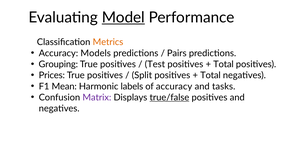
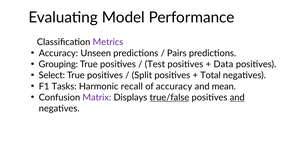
Model underline: present -> none (123, 17)
Metrics colour: orange -> purple (108, 42)
Models: Models -> Unseen (96, 53)
Total: Total -> Data (223, 64)
Prices: Prices -> Select (52, 76)
Mean: Mean -> Tasks (64, 87)
labels: labels -> recall (132, 87)
tasks: tasks -> mean (224, 87)
and underline: none -> present (237, 98)
